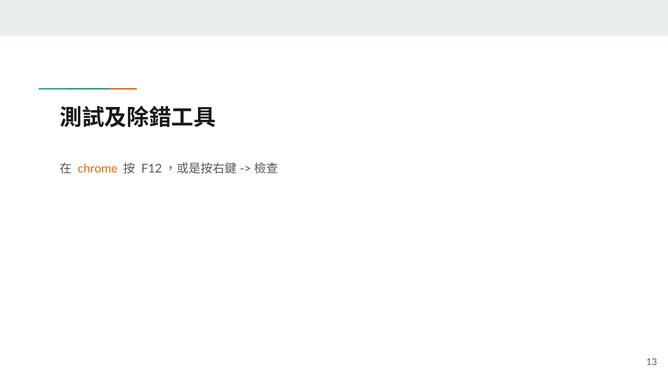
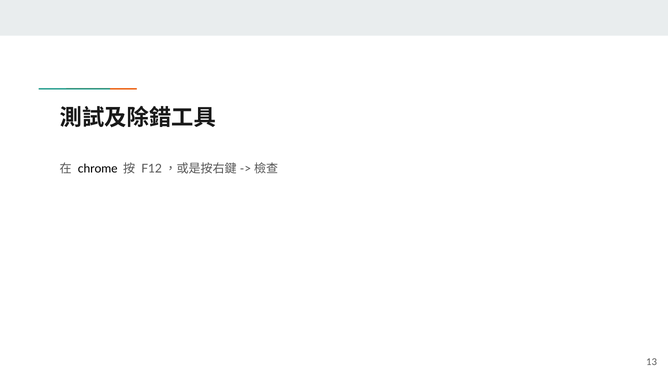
chrome colour: orange -> black (98, 169)
